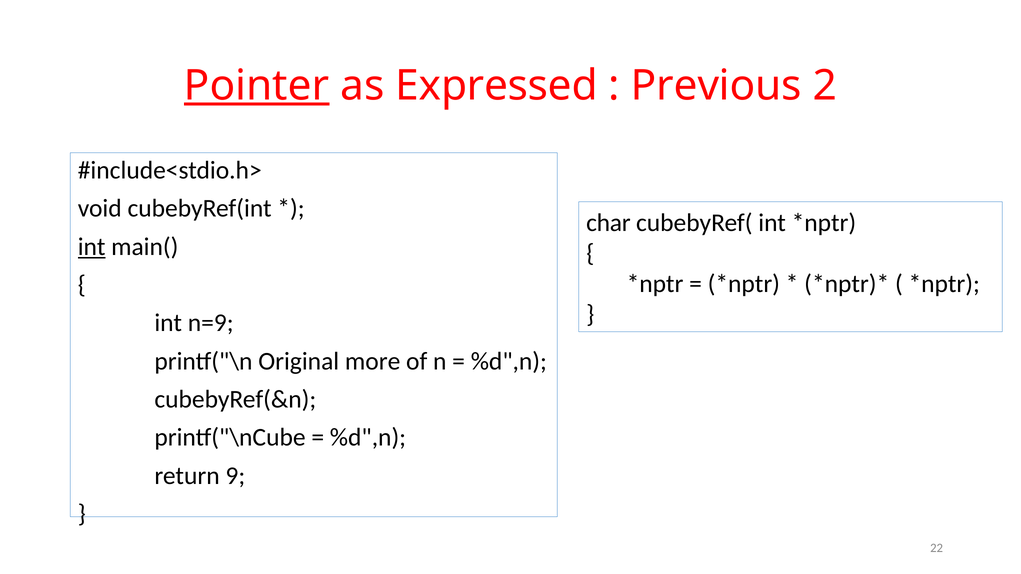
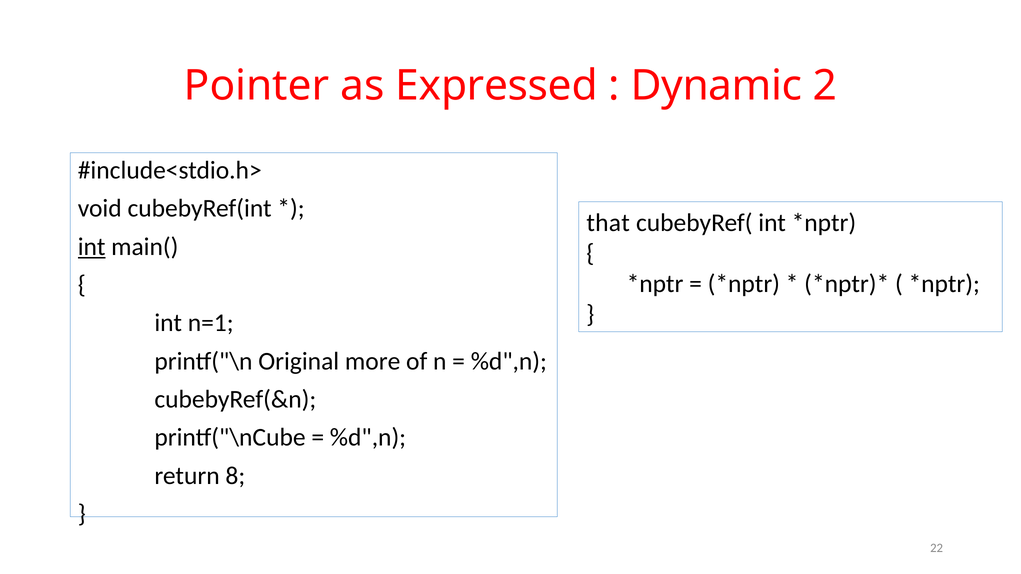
Pointer underline: present -> none (257, 86)
Previous: Previous -> Dynamic (716, 86)
char: char -> that (608, 223)
n=9: n=9 -> n=1 (211, 323)
9: 9 -> 8 (235, 476)
